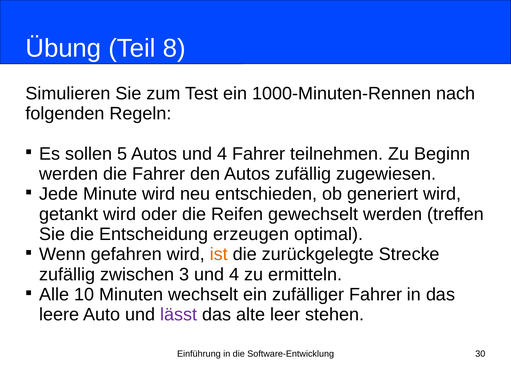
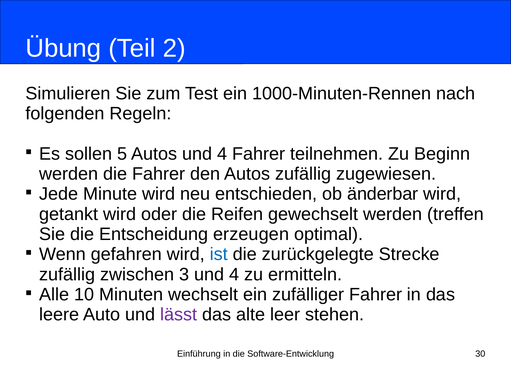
8: 8 -> 2 (174, 48)
generiert: generiert -> änderbar (383, 194)
ist colour: orange -> blue (219, 254)
